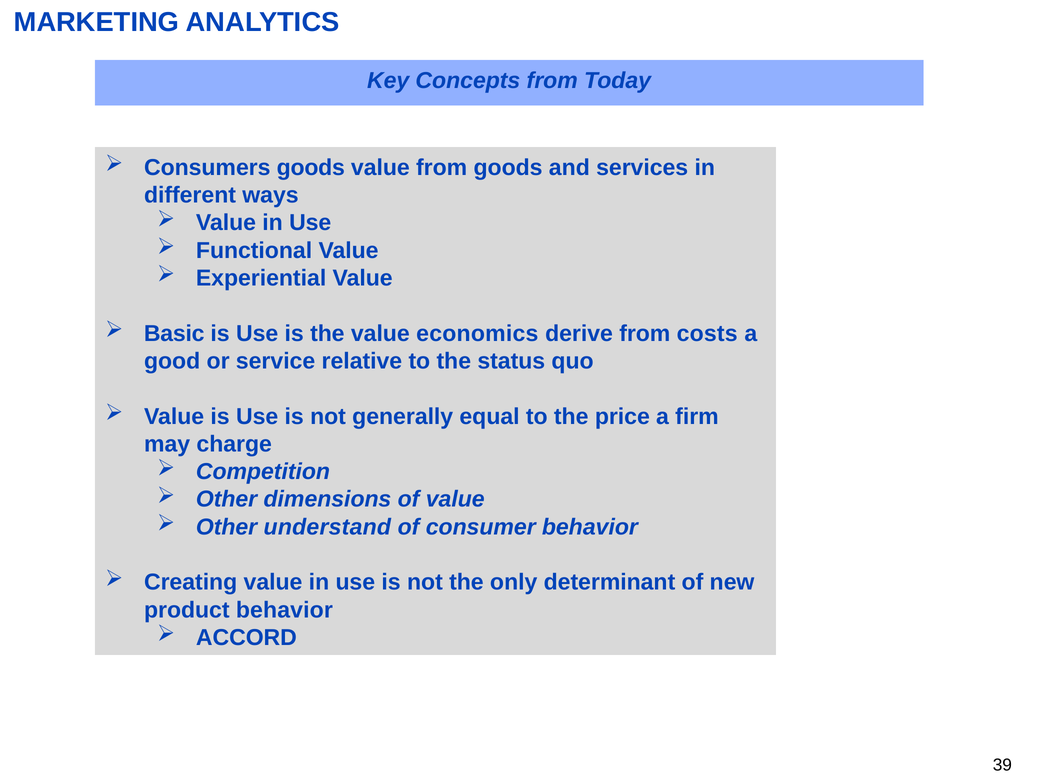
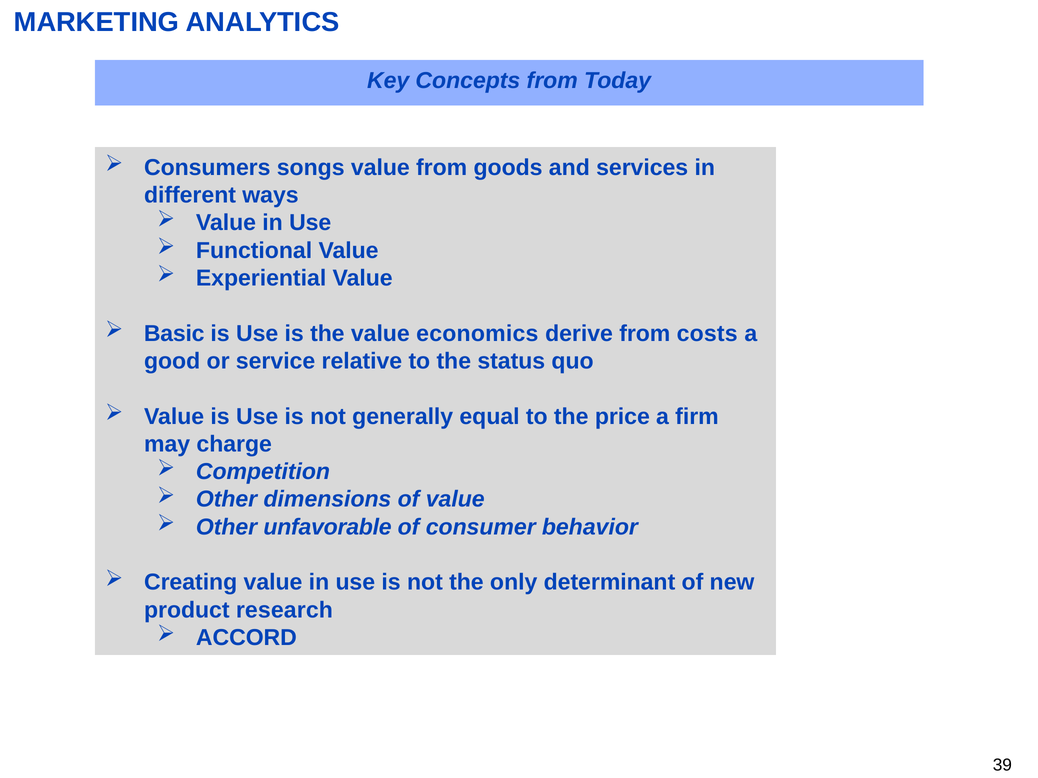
Consumers goods: goods -> songs (311, 168)
understand: understand -> unfavorable (328, 527)
product behavior: behavior -> research (284, 610)
